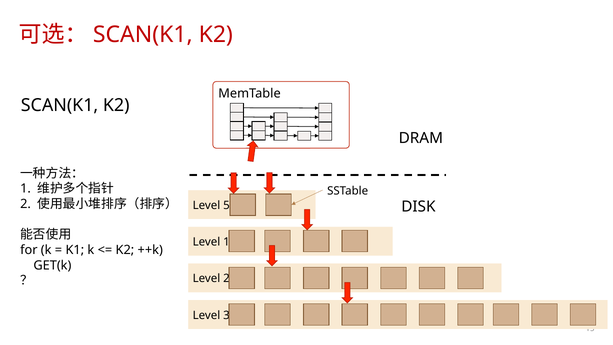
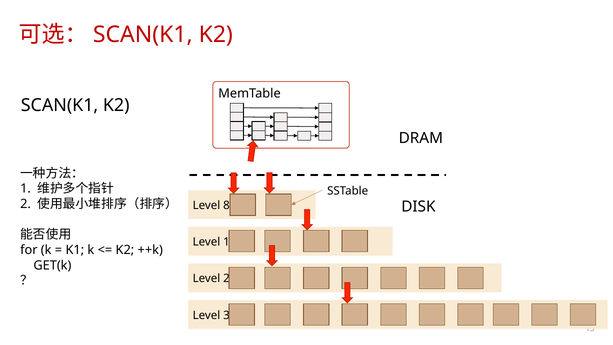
5: 5 -> 8 (226, 205)
